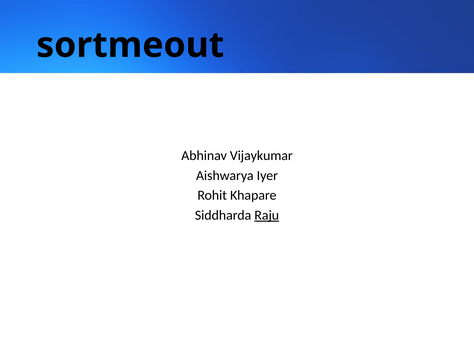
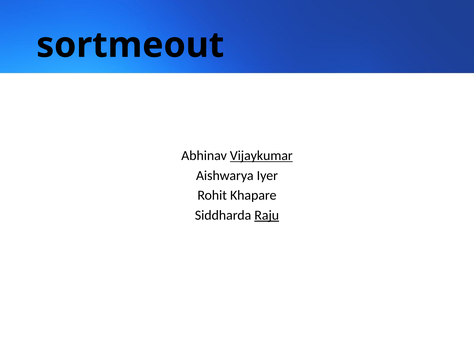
Vijaykumar underline: none -> present (261, 156)
